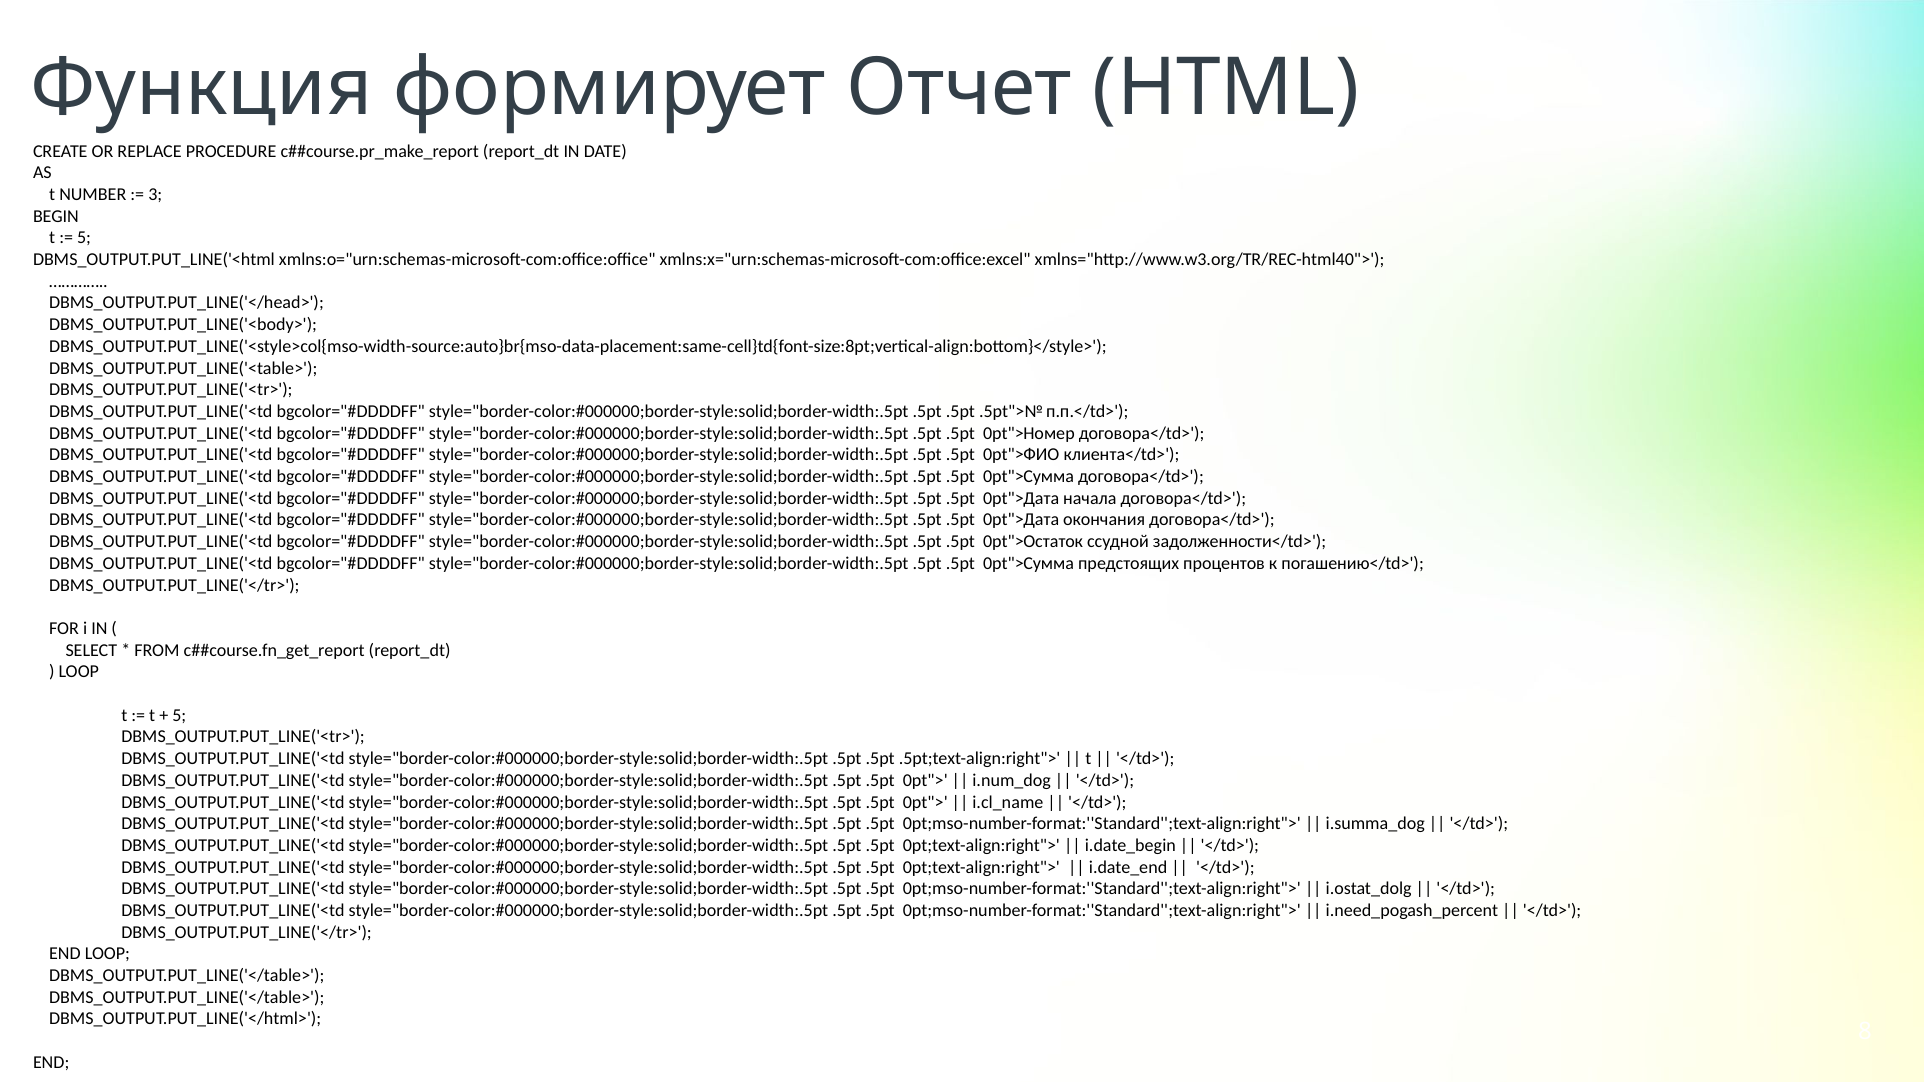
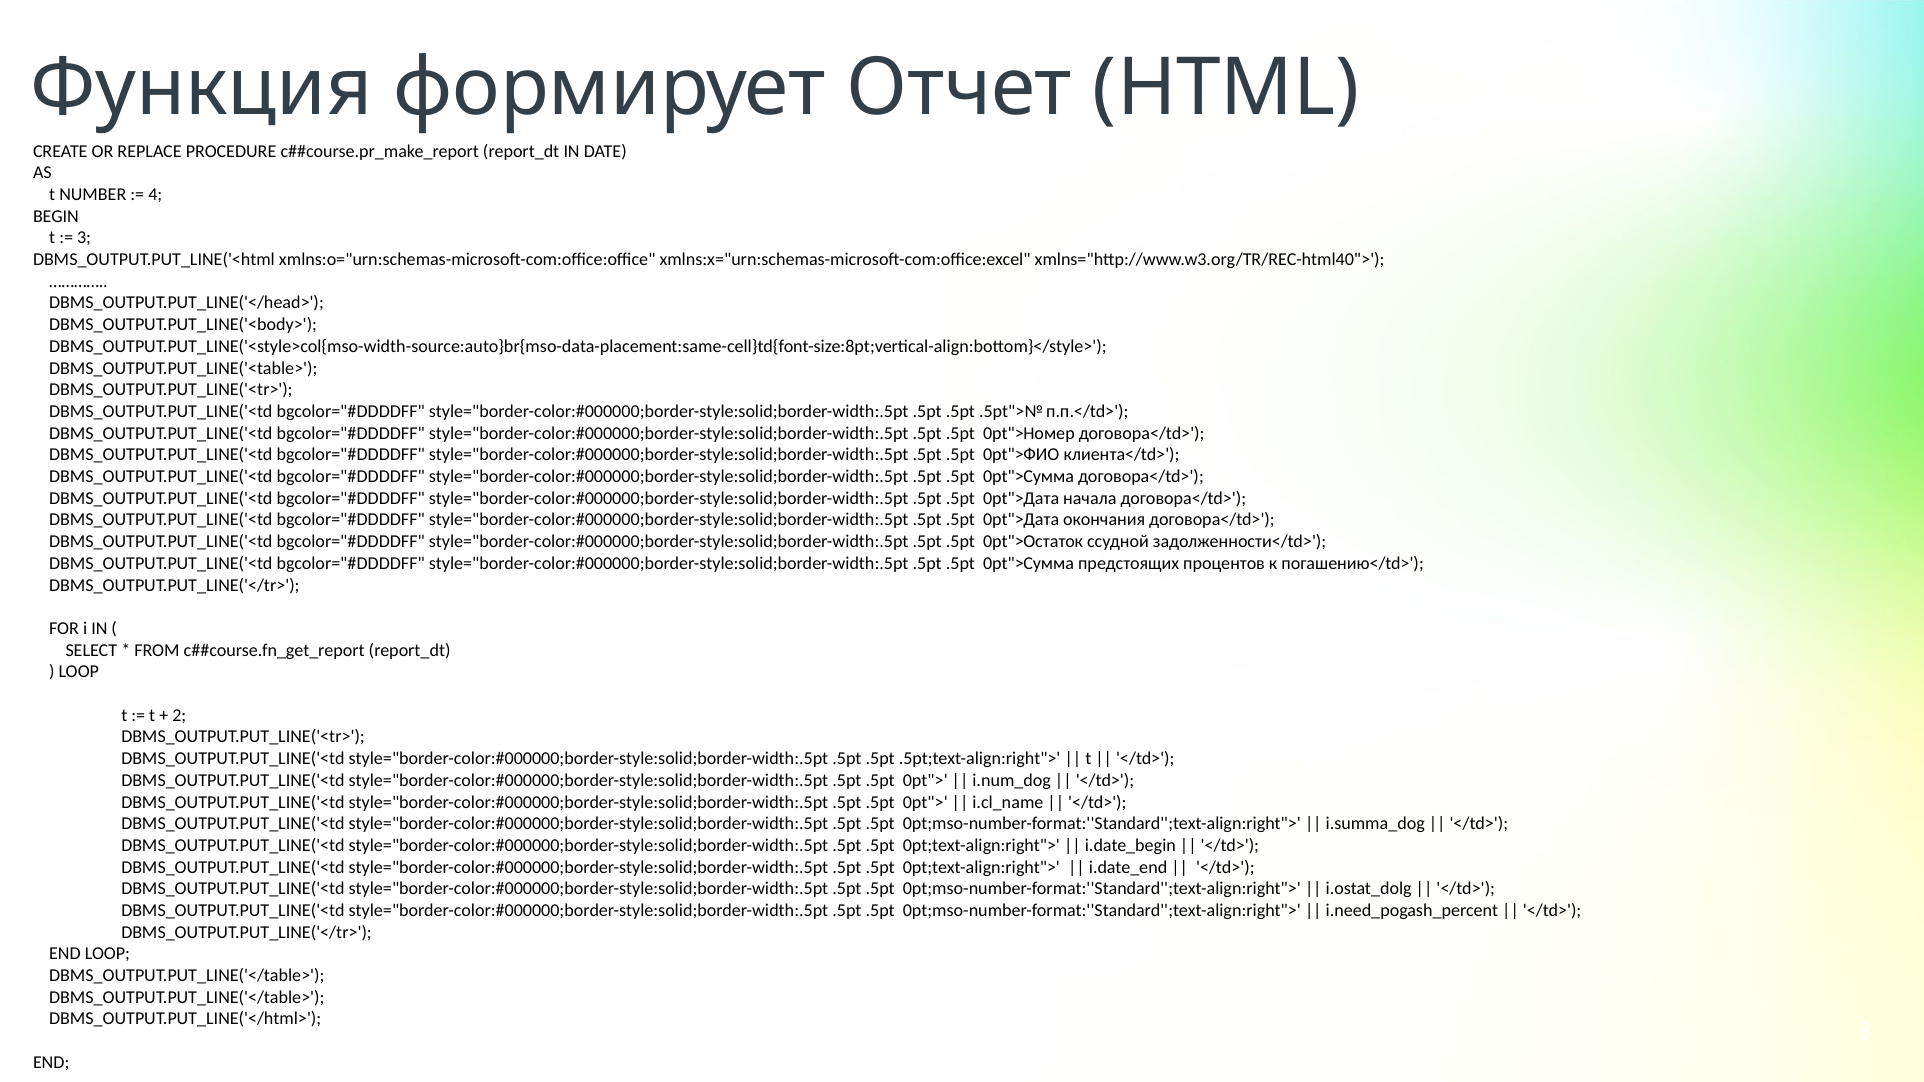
3: 3 -> 4 (155, 195)
5: 5 -> 3 (84, 238)
5: 5 -> 2 (179, 715)
